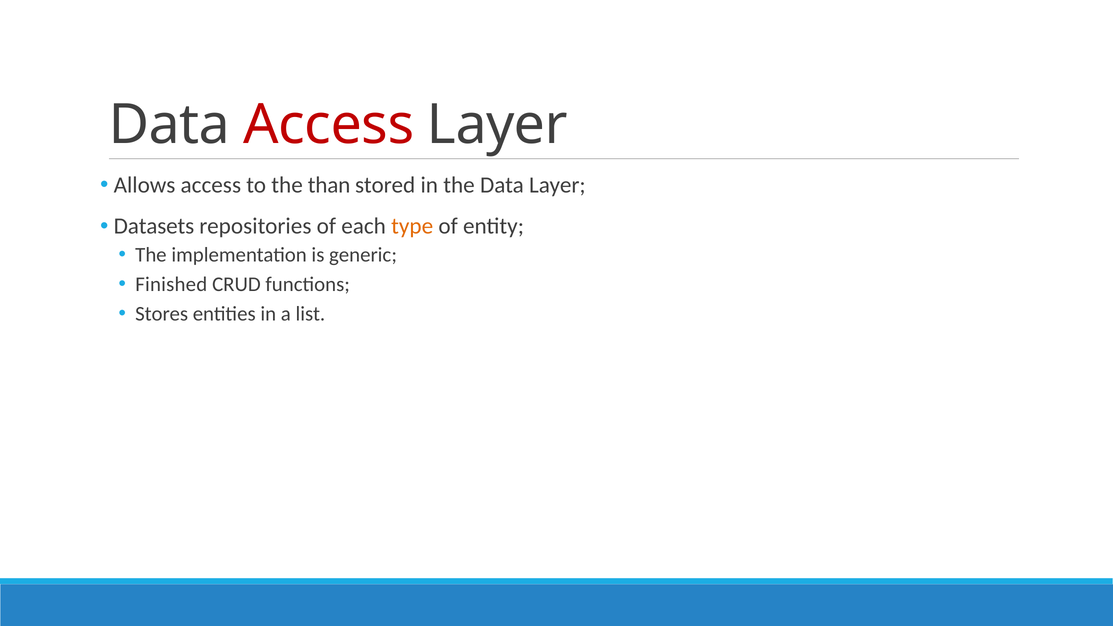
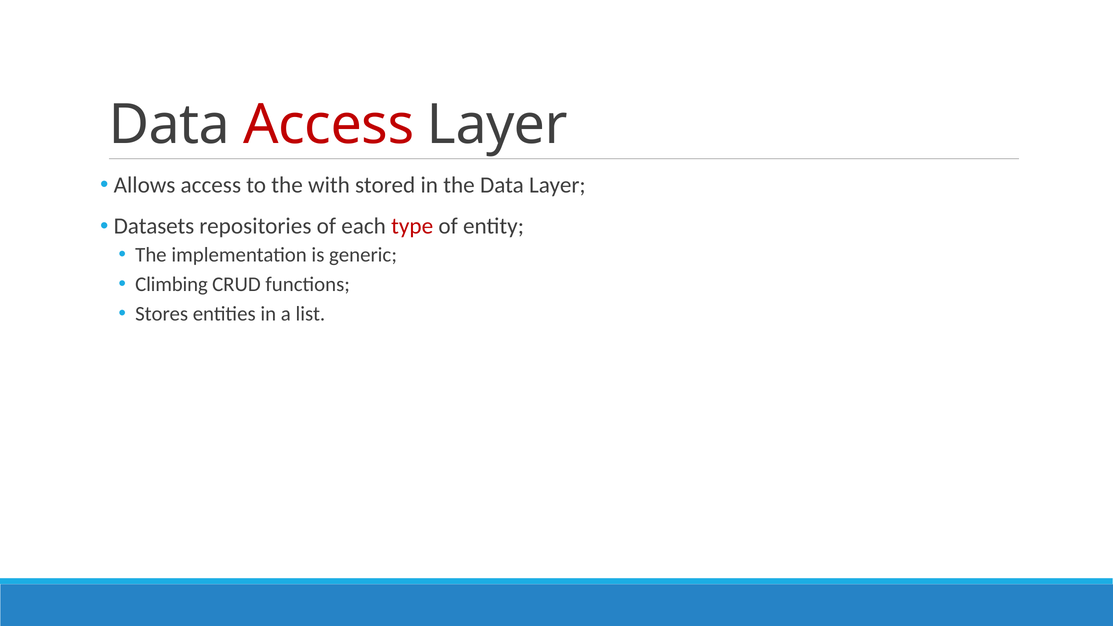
than: than -> with (329, 185)
type colour: orange -> red (412, 226)
Finished: Finished -> Climbing (171, 284)
